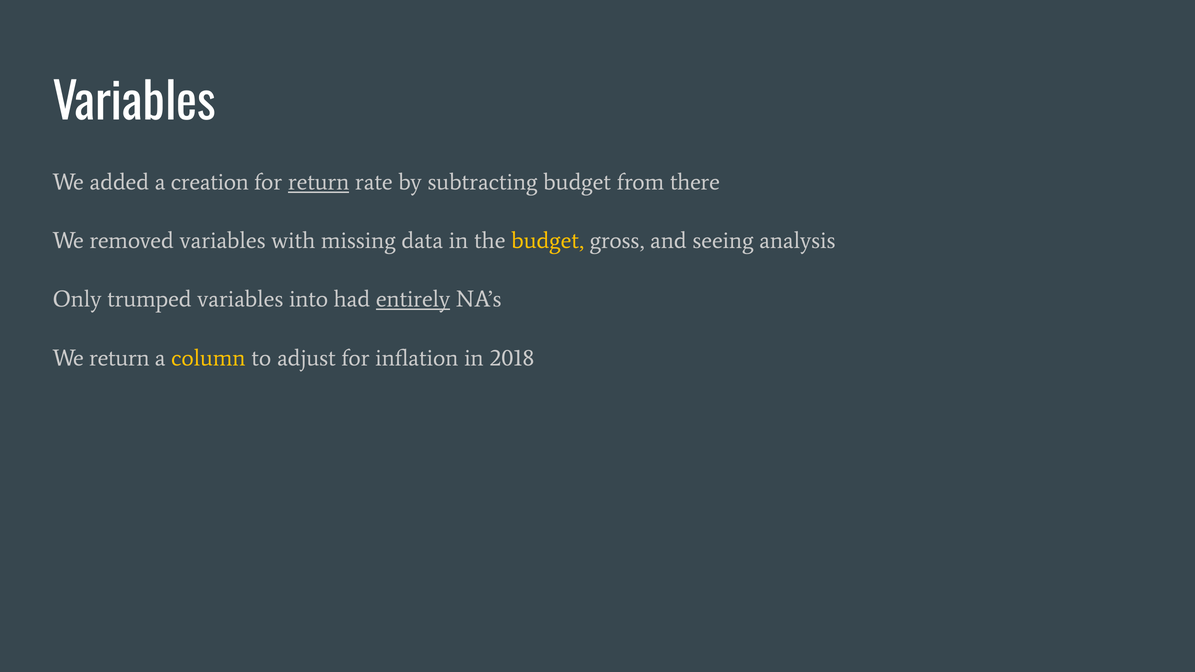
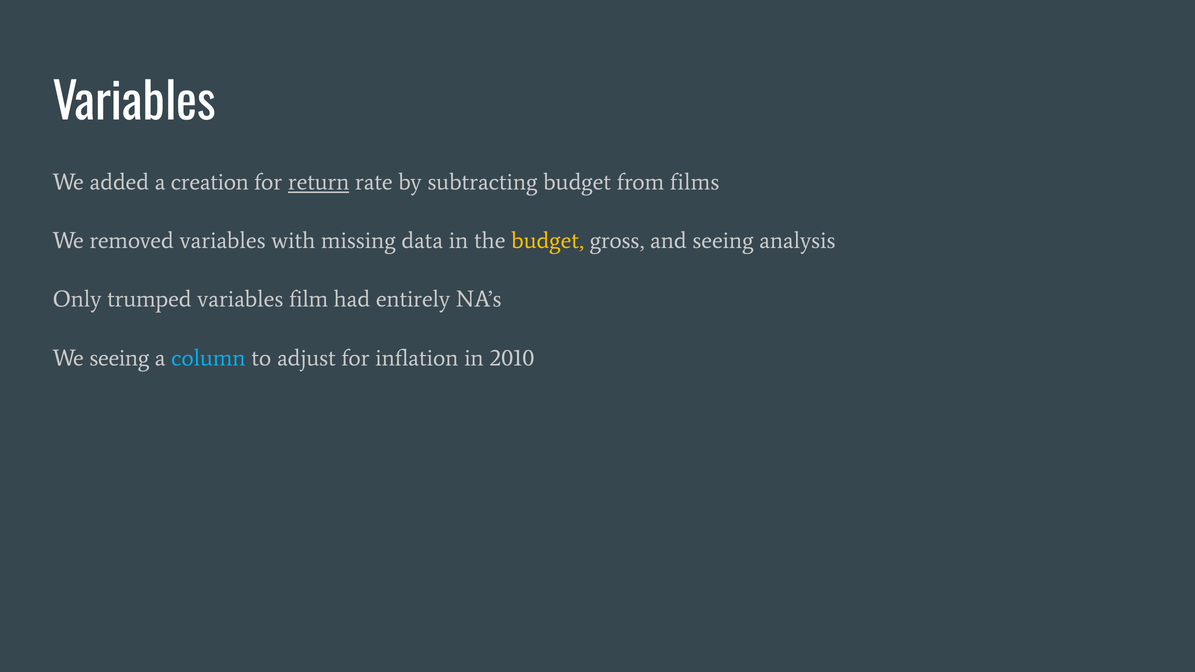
there: there -> films (695, 182)
into: into -> film (309, 299)
entirely underline: present -> none (413, 299)
We return: return -> seeing (119, 358)
column colour: yellow -> light blue (208, 358)
2018: 2018 -> 2010 (512, 358)
